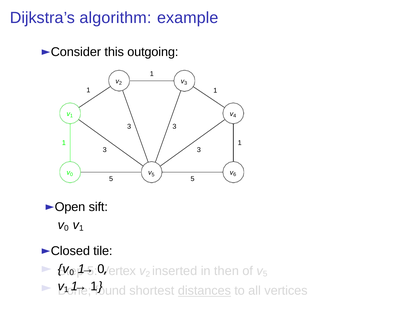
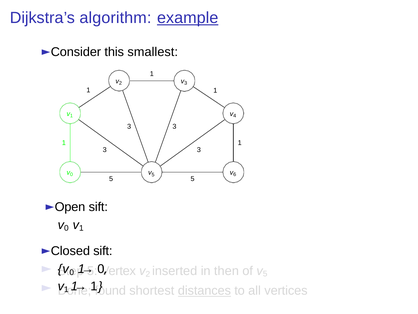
example underline: none -> present (188, 18)
outgoing: outgoing -> smallest (153, 52)
tile: tile -> sift (103, 251)
